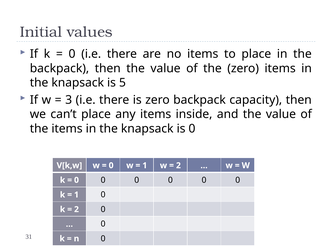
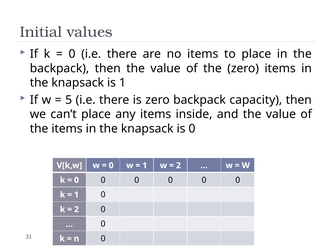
is 5: 5 -> 1 (122, 83)
3: 3 -> 5 (69, 100)
